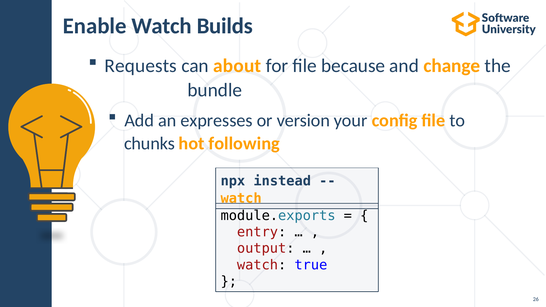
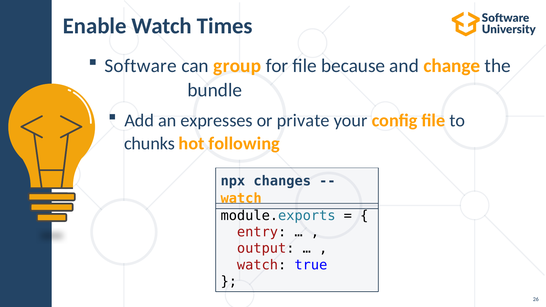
Builds: Builds -> Times (225, 26)
Requests: Requests -> Software (141, 66)
about: about -> group (237, 66)
version: version -> private (303, 121)
instead: instead -> changes (282, 181)
